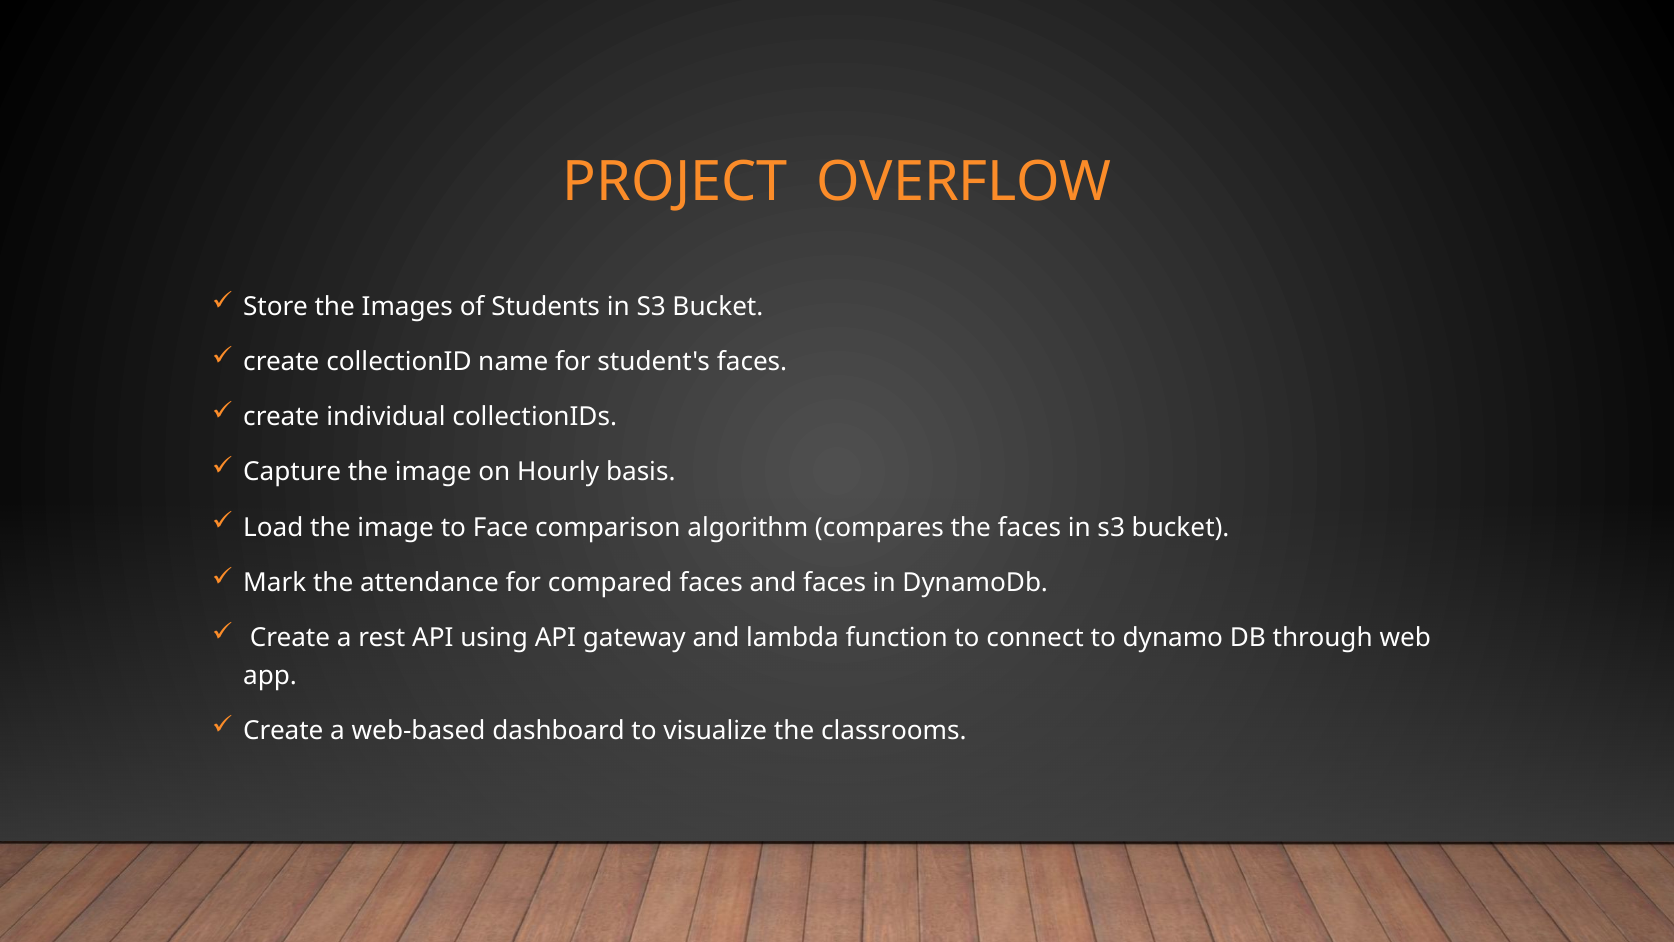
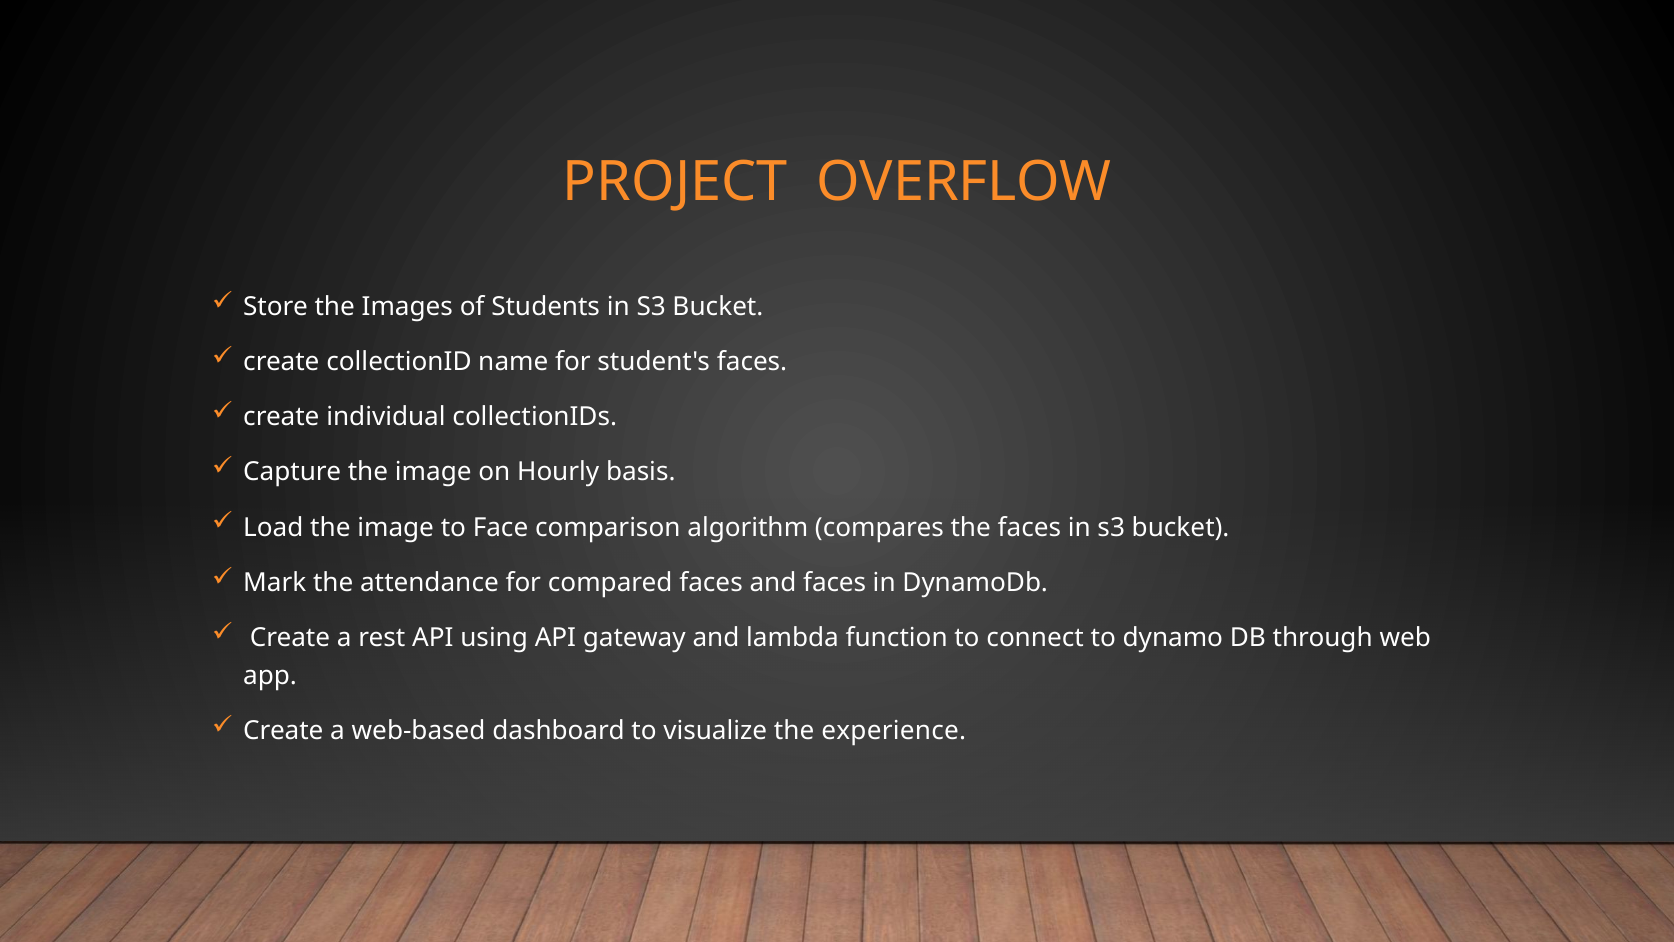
classrooms: classrooms -> experience (894, 730)
